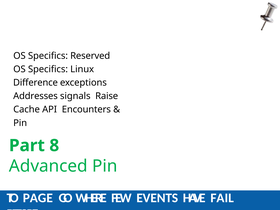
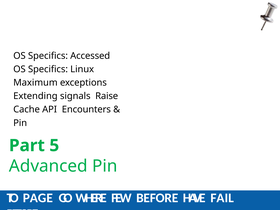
Reserved: Reserved -> Accessed (90, 56)
Difference: Difference -> Maximum (35, 83)
Addresses: Addresses -> Extending (35, 96)
8: 8 -> 5 (54, 146)
EVENTS: EVENTS -> BEFORE (157, 198)
